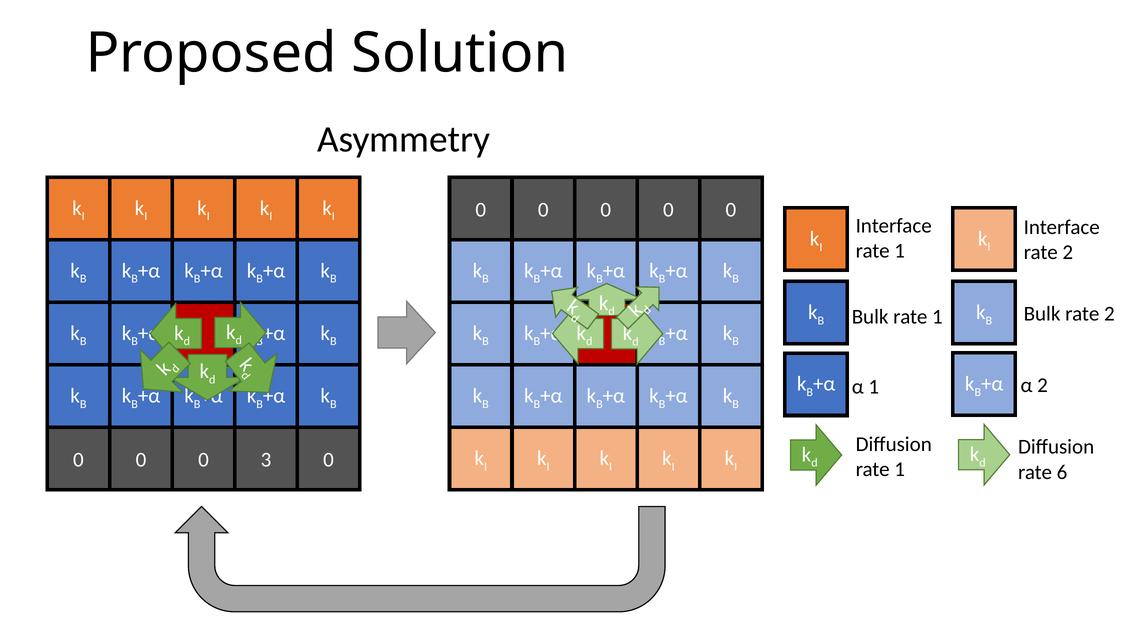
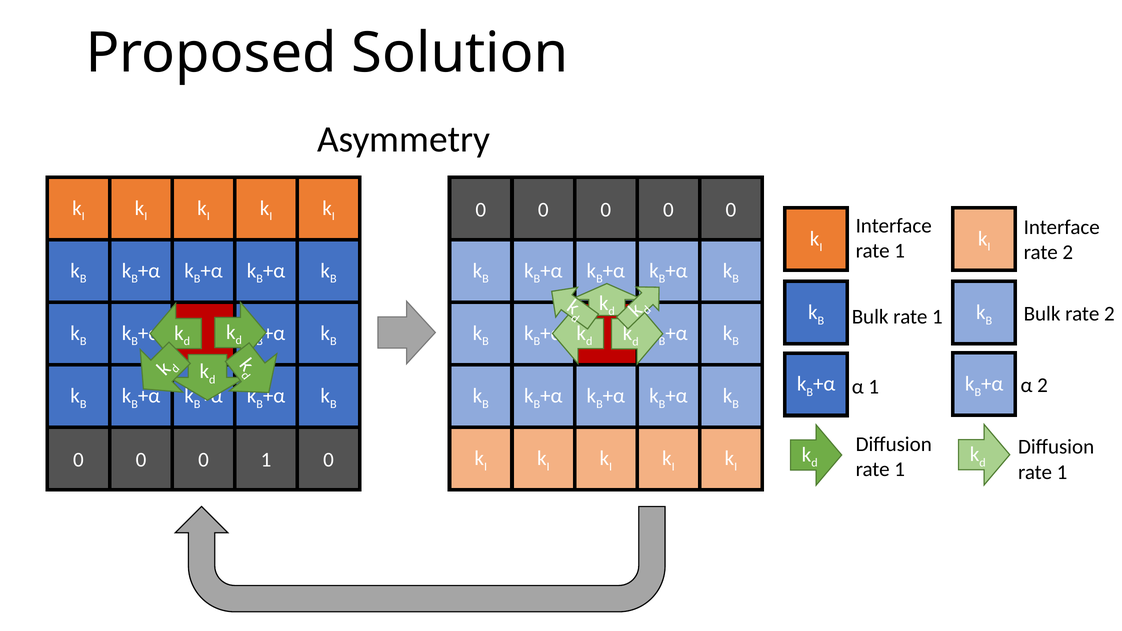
0 3: 3 -> 1 (266, 460)
6: 6 -> 1 (1062, 472)
